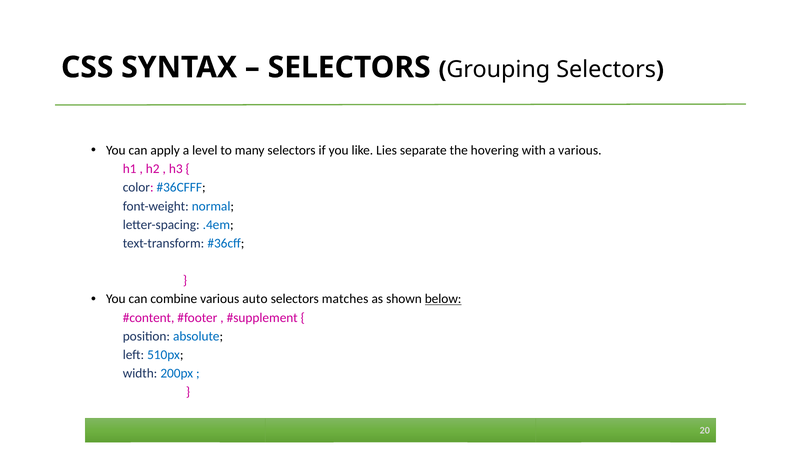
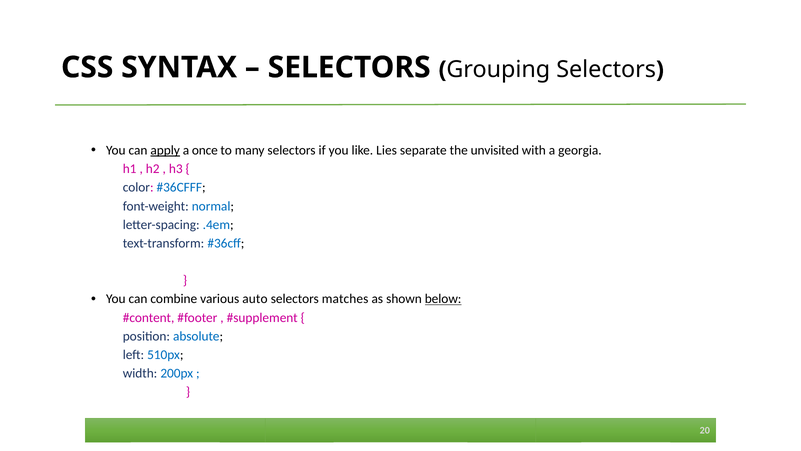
apply underline: none -> present (165, 150)
level: level -> once (205, 150)
hovering: hovering -> unvisited (495, 150)
a various: various -> georgia (580, 150)
